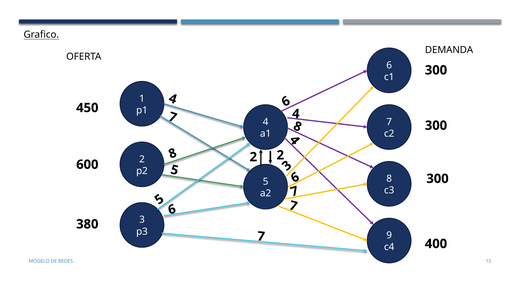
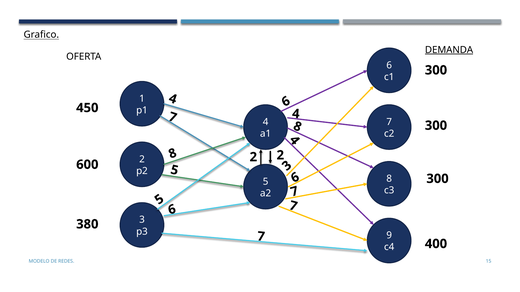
DEMANDA underline: none -> present (449, 50)
